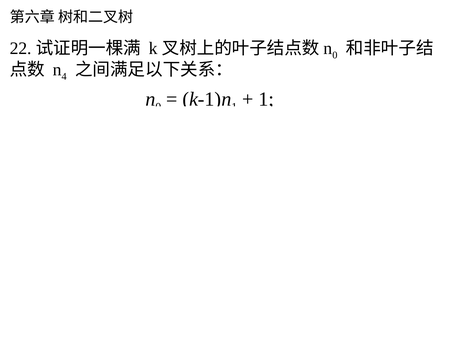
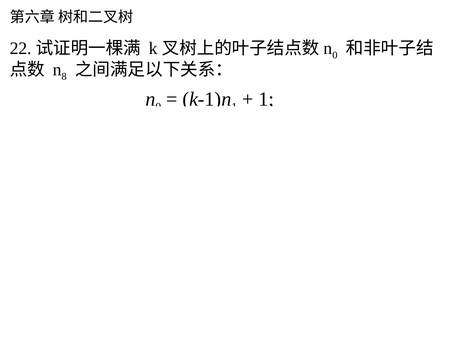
4: 4 -> 8 (64, 77)
